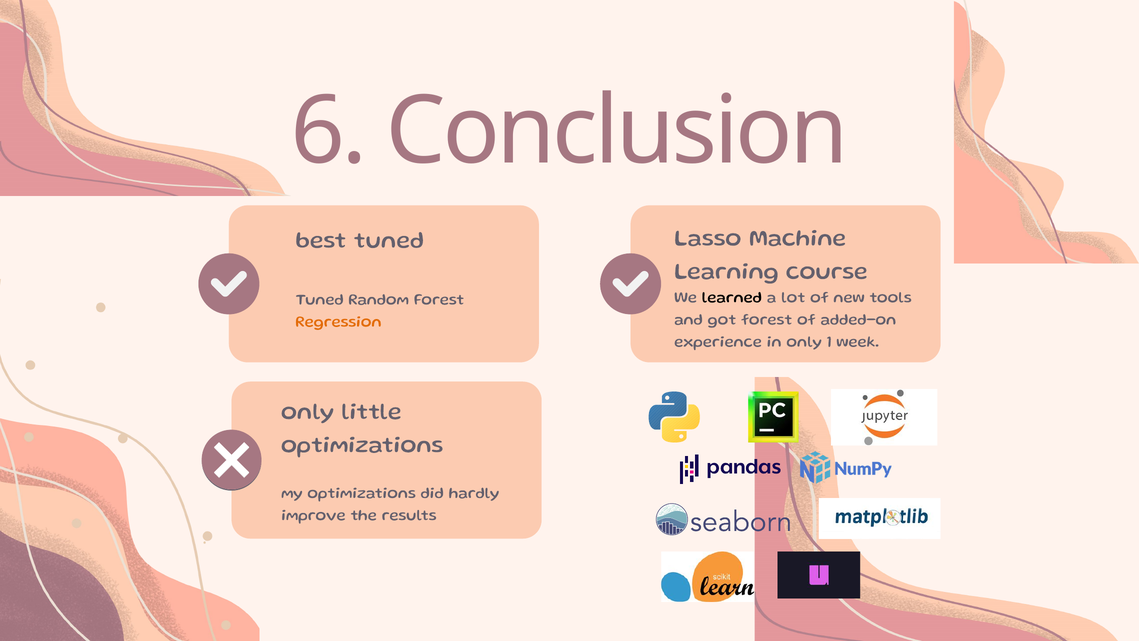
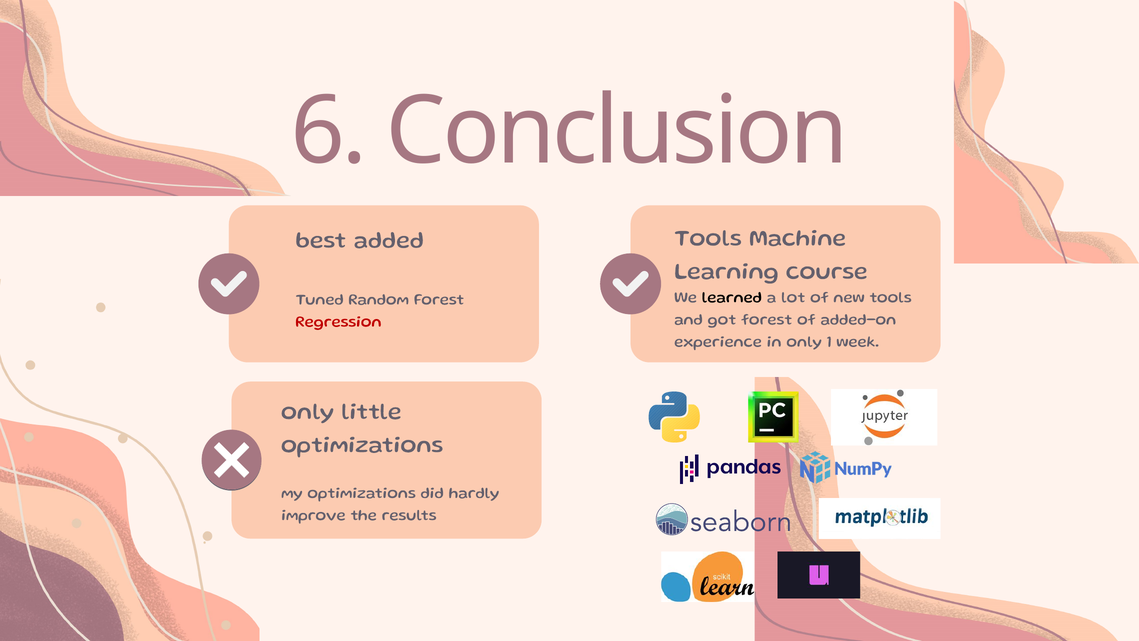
Lasso: Lasso -> Tools (708, 237)
best tuned: tuned -> added (389, 239)
Regression colour: orange -> red (339, 321)
